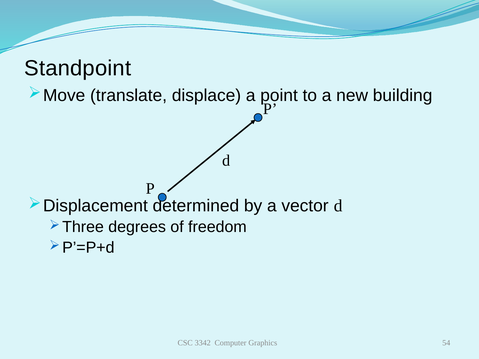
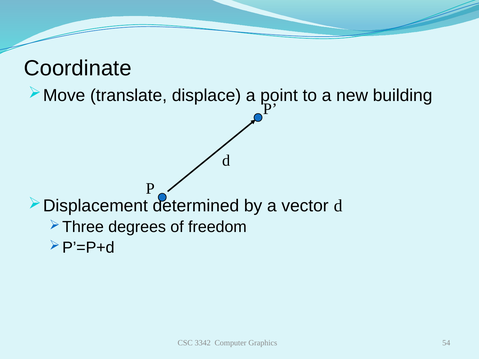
Standpoint: Standpoint -> Coordinate (78, 68)
